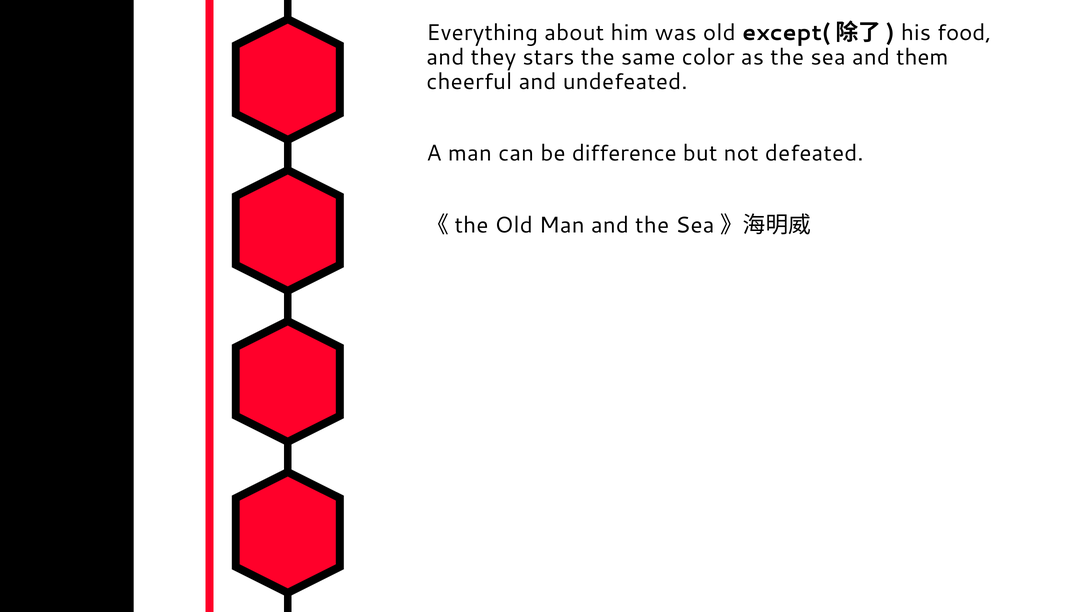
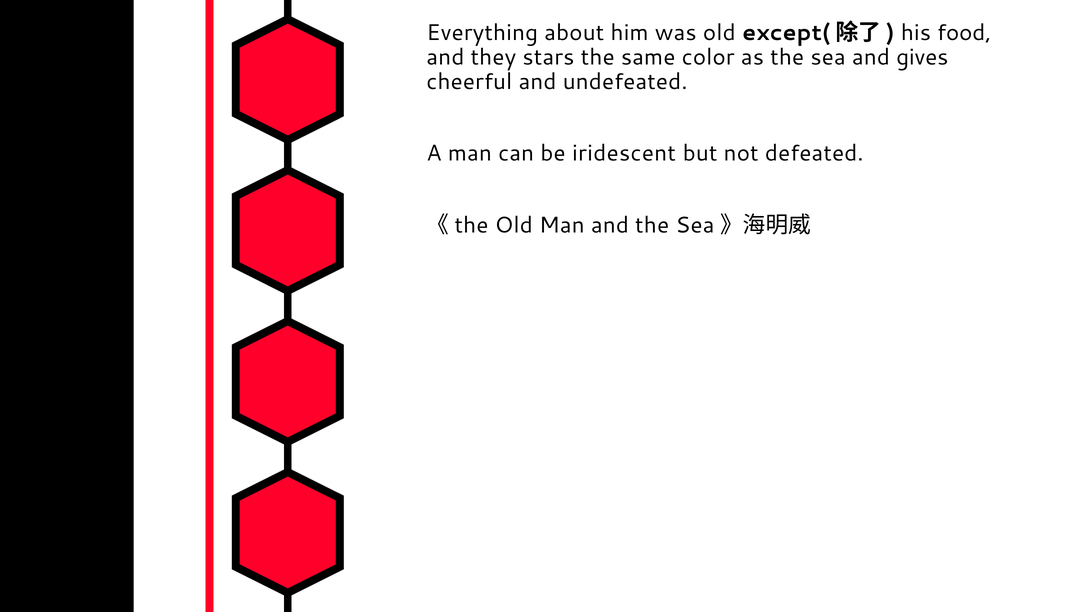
them: them -> gives (922, 57)
difference: difference -> iridescent (624, 153)
